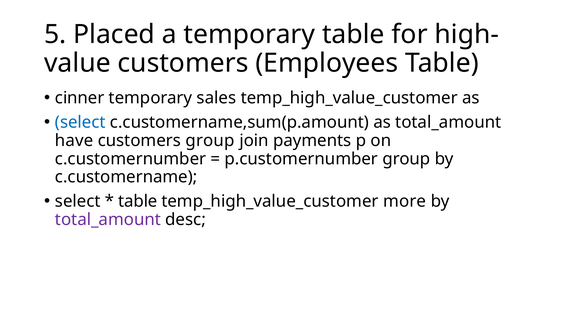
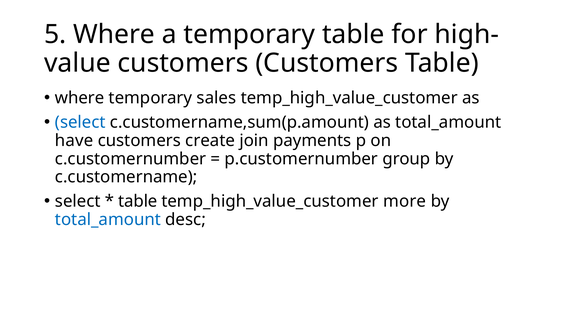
5 Placed: Placed -> Where (114, 34)
customers Employees: Employees -> Customers (327, 63)
cinner: cinner -> where (80, 98)
customers group: group -> create (210, 140)
total_amount colour: purple -> blue (108, 219)
